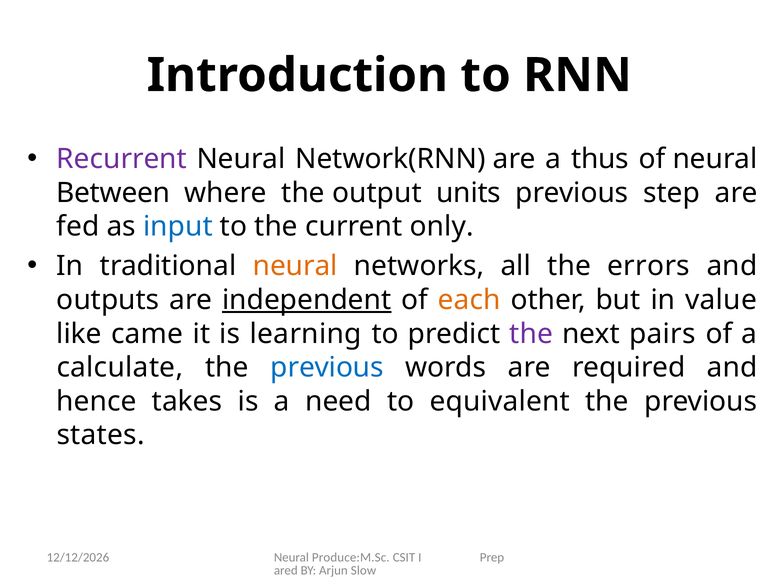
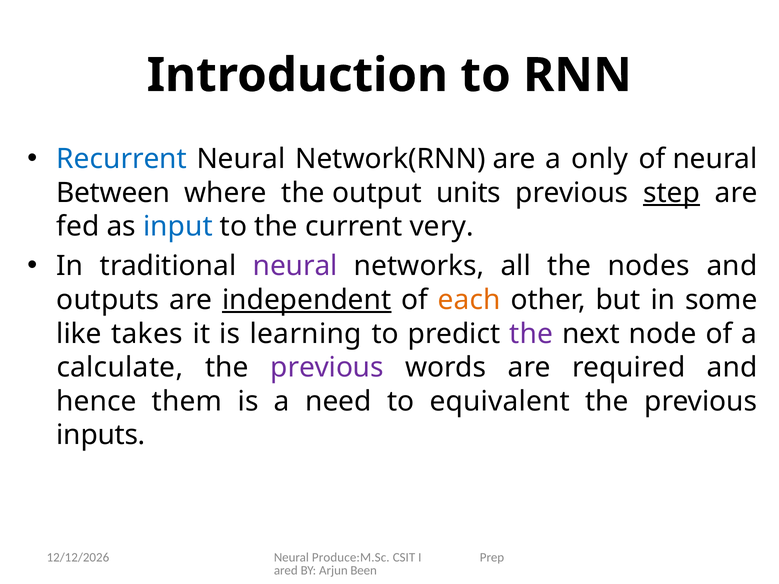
Recurrent colour: purple -> blue (122, 159)
thus: thus -> only (600, 159)
step underline: none -> present (672, 193)
only: only -> very (442, 227)
neural colour: orange -> purple (295, 266)
errors: errors -> nodes (649, 266)
value: value -> some (721, 300)
came: came -> takes (147, 334)
pairs: pairs -> node (663, 334)
previous colour: blue -> purple (327, 368)
takes: takes -> them (187, 402)
states: states -> inputs (101, 435)
Slow: Slow -> Been (364, 571)
